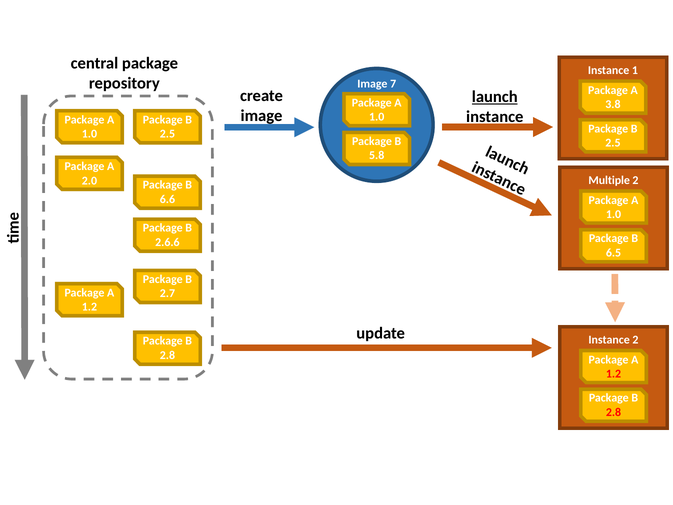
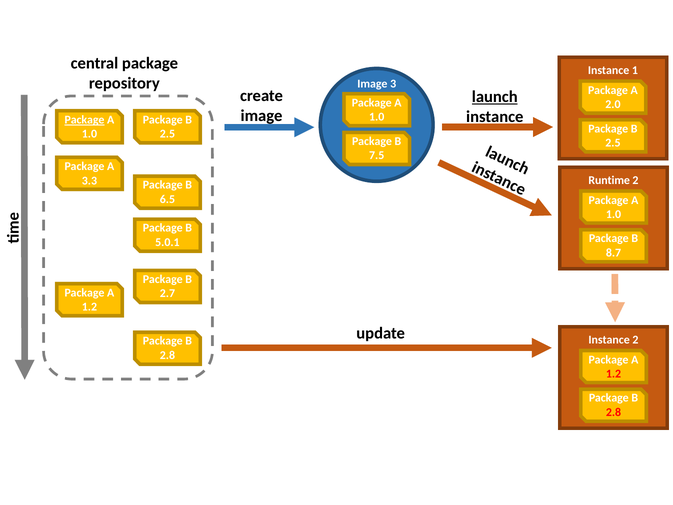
7: 7 -> 3 (393, 84)
3.8: 3.8 -> 2.0 (613, 104)
Package underline: none -> present (84, 120)
5.8: 5.8 -> 7.5 (377, 155)
Multiple: Multiple -> Runtime (609, 180)
2.0: 2.0 -> 3.3 (89, 181)
6.6: 6.6 -> 6.5 (167, 199)
2.6.6: 2.6.6 -> 5.0.1 (167, 242)
6.5: 6.5 -> 8.7 (613, 253)
